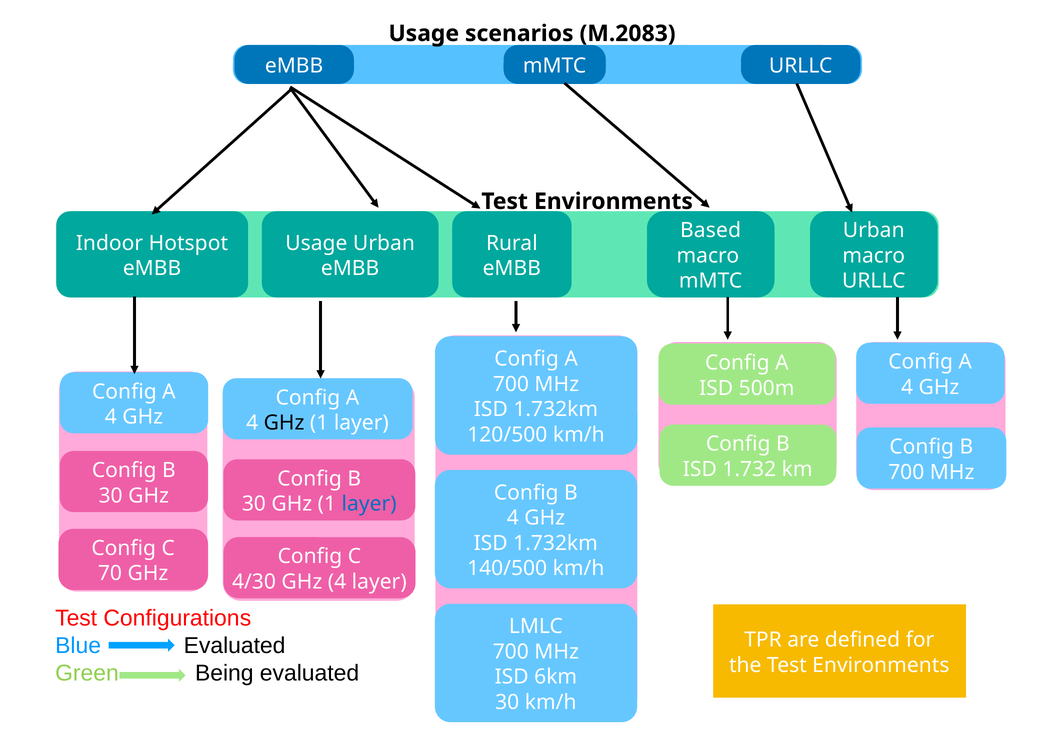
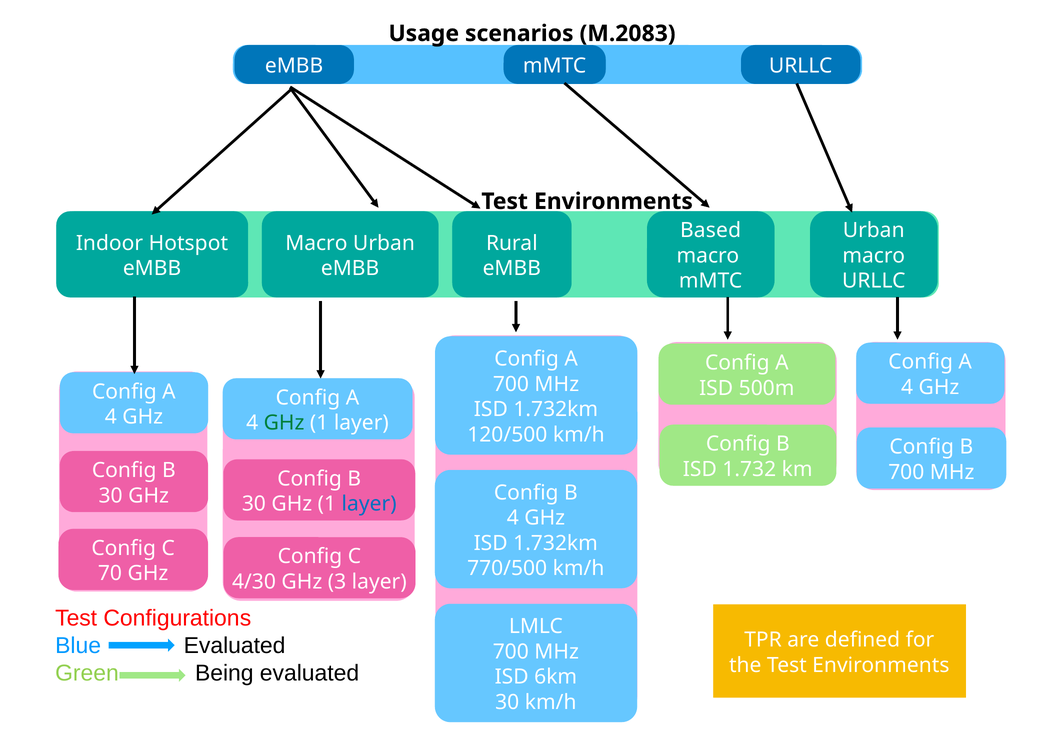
Usage: Usage -> Macro (316, 243)
GHz colour: black -> green (284, 423)
140/500: 140/500 -> 770/500 (507, 569)
GHz 4: 4 -> 3 (337, 582)
